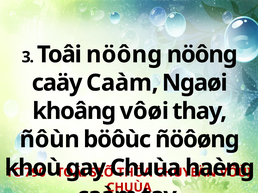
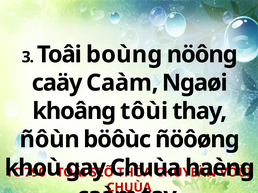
Toâi nöông: nöông -> boùng (124, 55)
vôøi: vôøi -> tôùi (144, 111)
